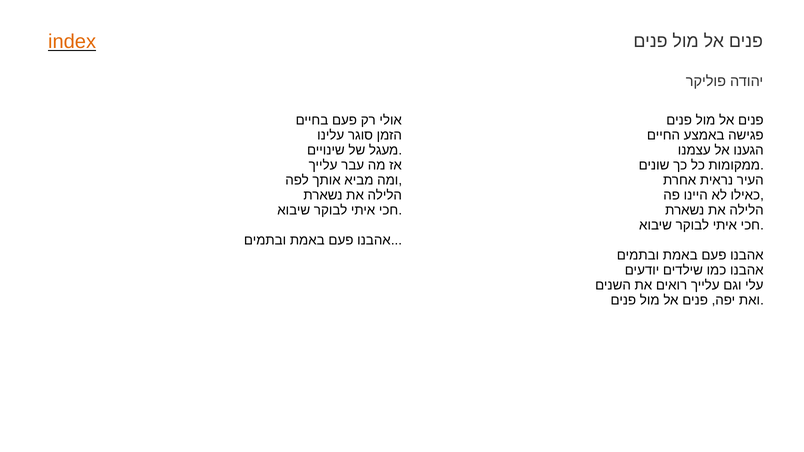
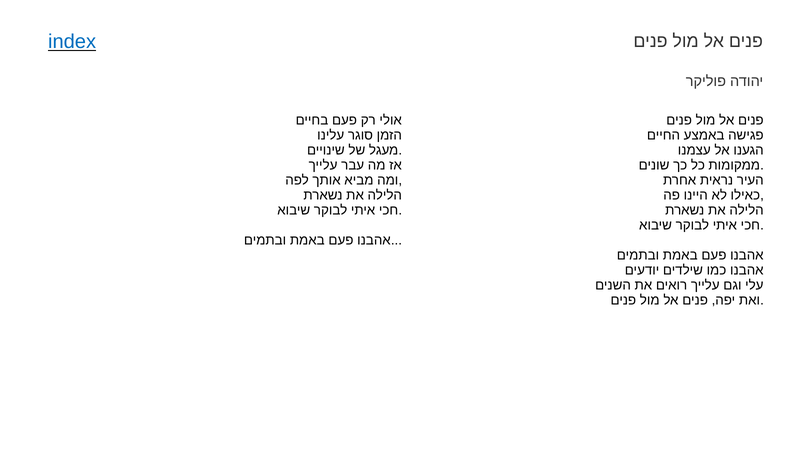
index colour: orange -> blue (72, 42)
